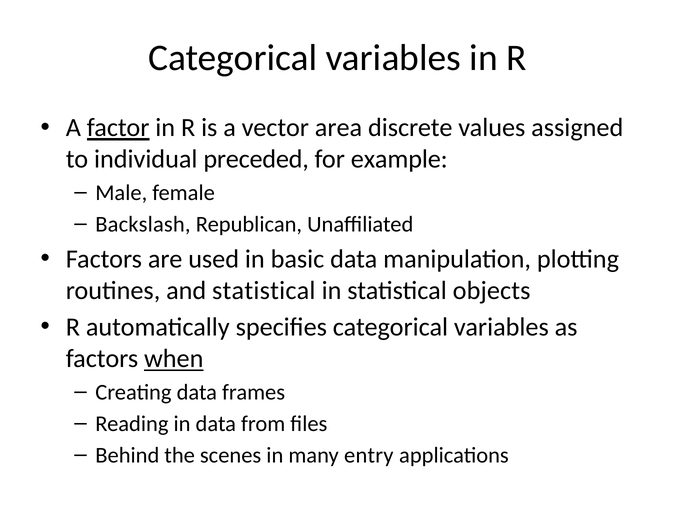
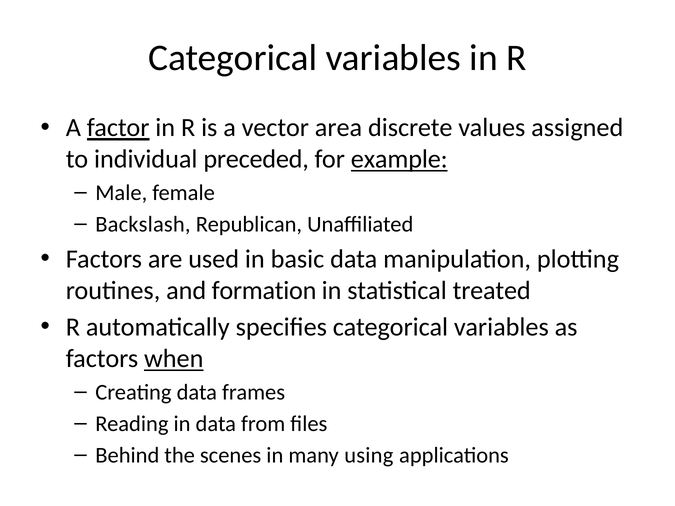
example underline: none -> present (399, 159)
and statistical: statistical -> formation (264, 291)
objects: objects -> treated (492, 291)
entry: entry -> using (369, 455)
